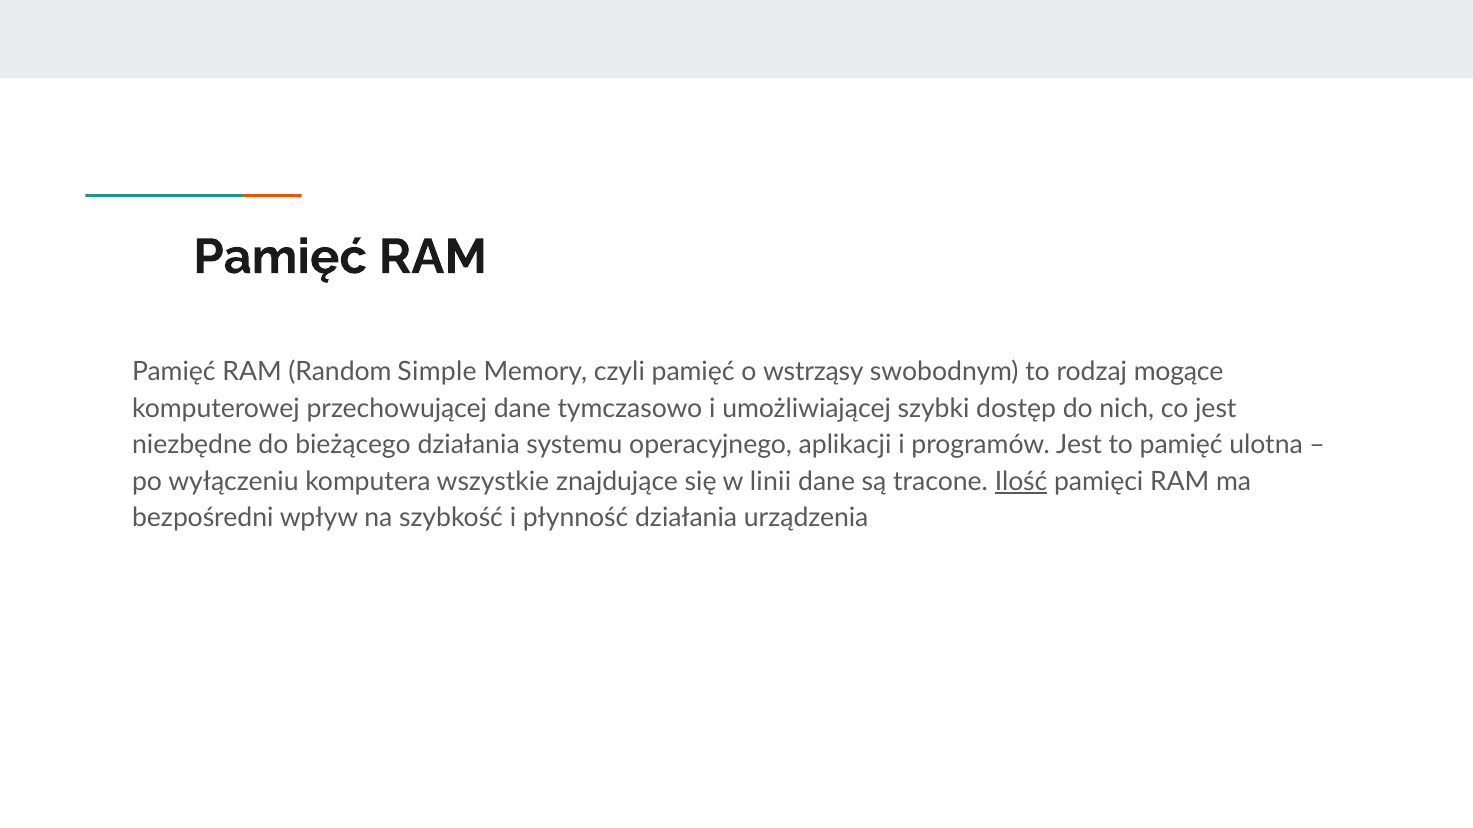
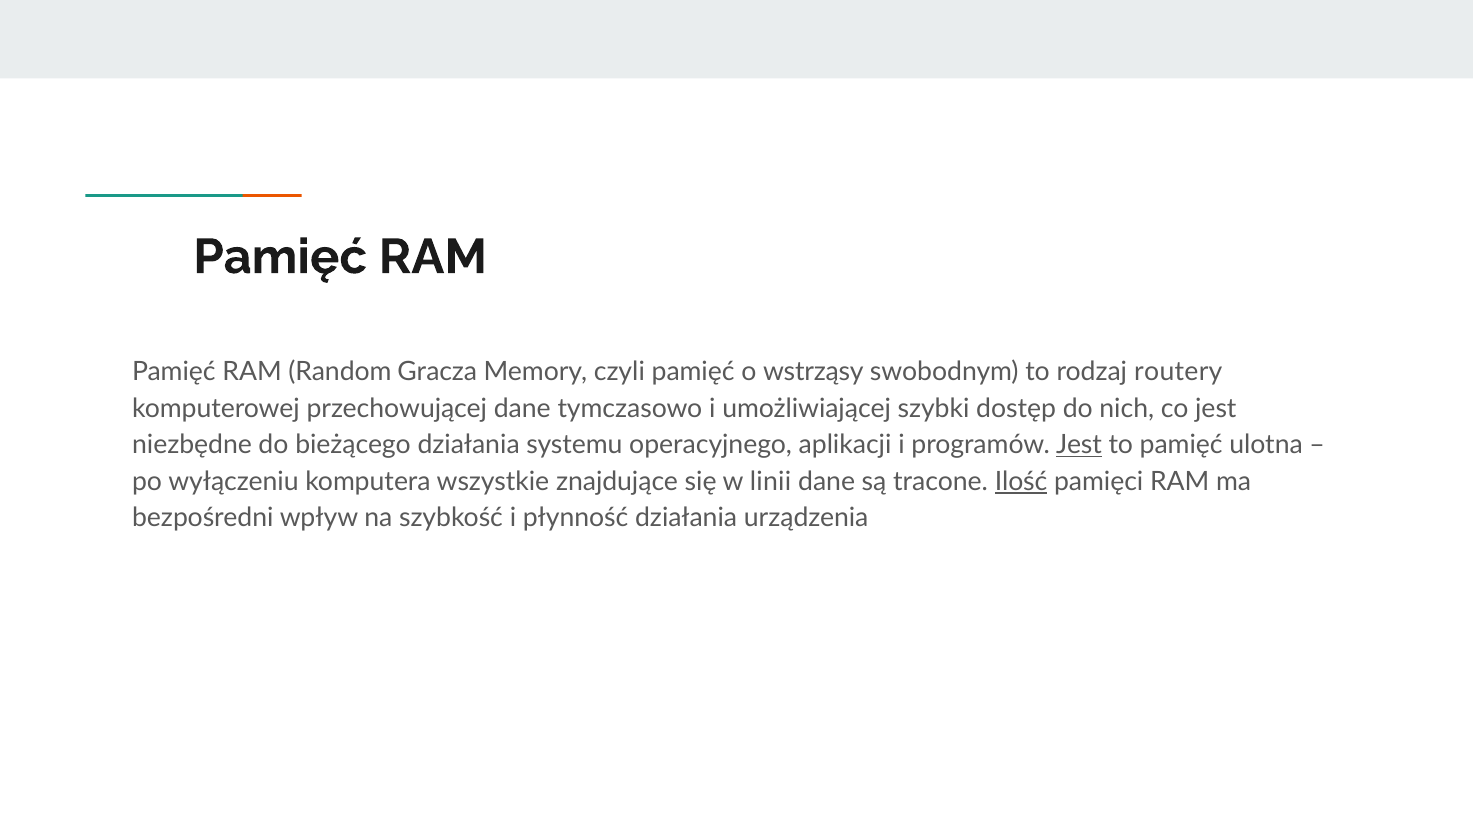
Simple: Simple -> Gracza (437, 372)
mogące: mogące -> routery (1178, 372)
Jest underline: none -> present (1079, 445)
